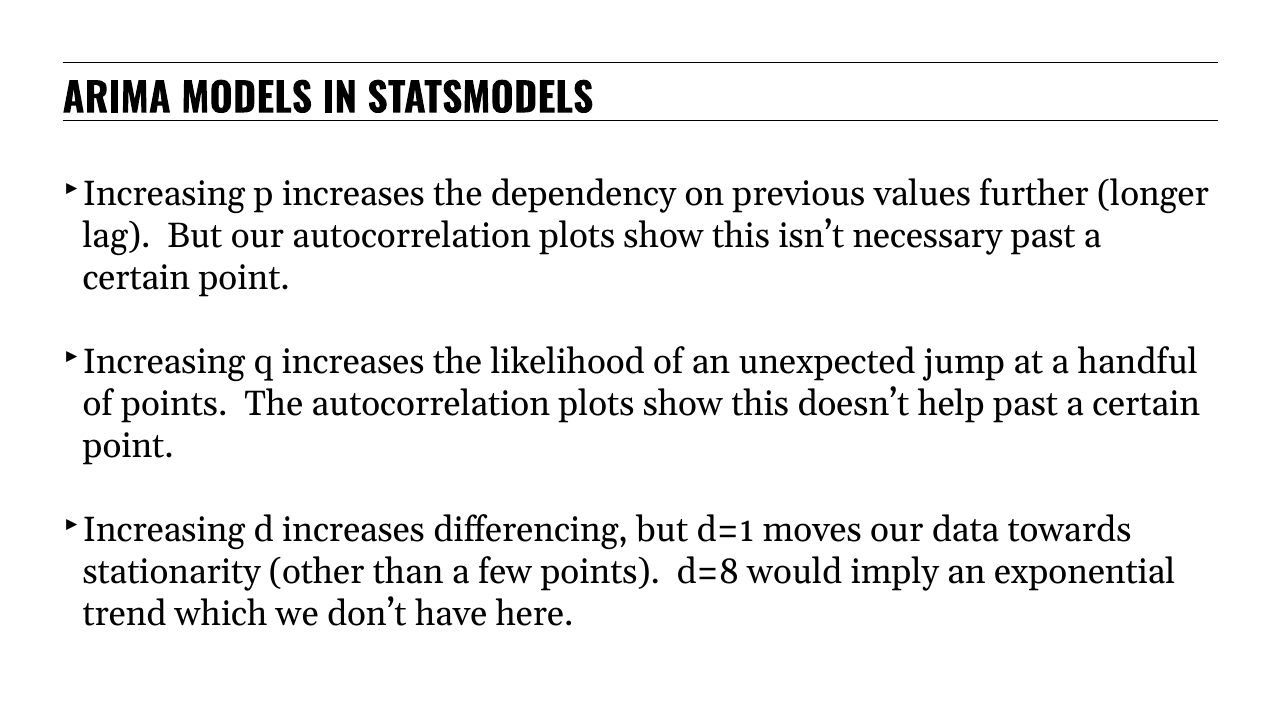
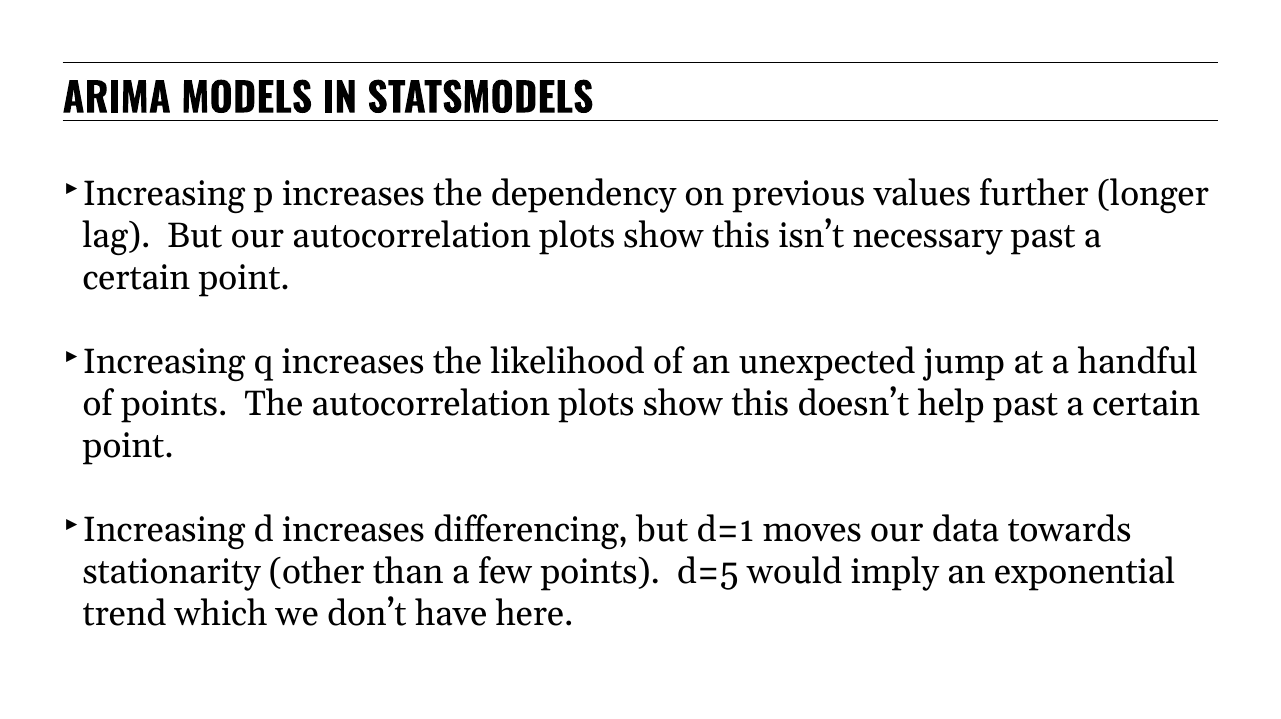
d=8: d=8 -> d=5 (708, 572)
